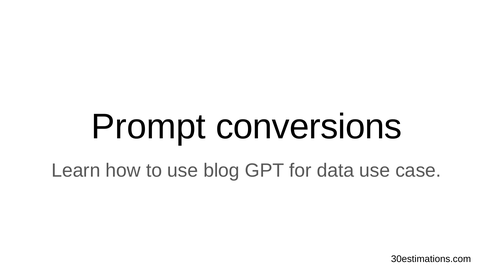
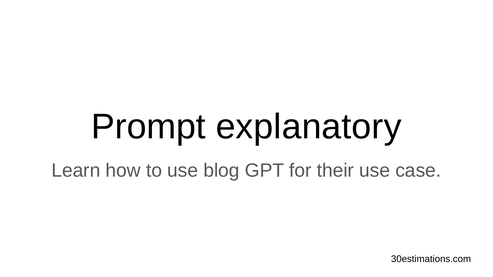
conversions: conversions -> explanatory (309, 127)
data: data -> their (335, 171)
